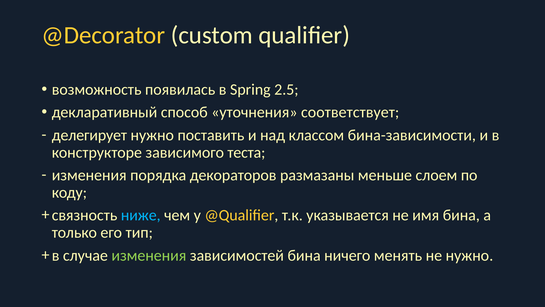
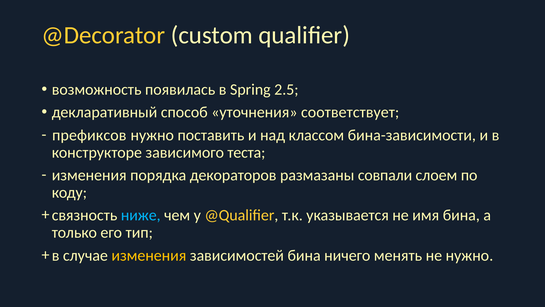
делегирует: делегирует -> префиксов (89, 135)
меньше: меньше -> совпали (385, 175)
изменения colour: light green -> yellow (149, 255)
